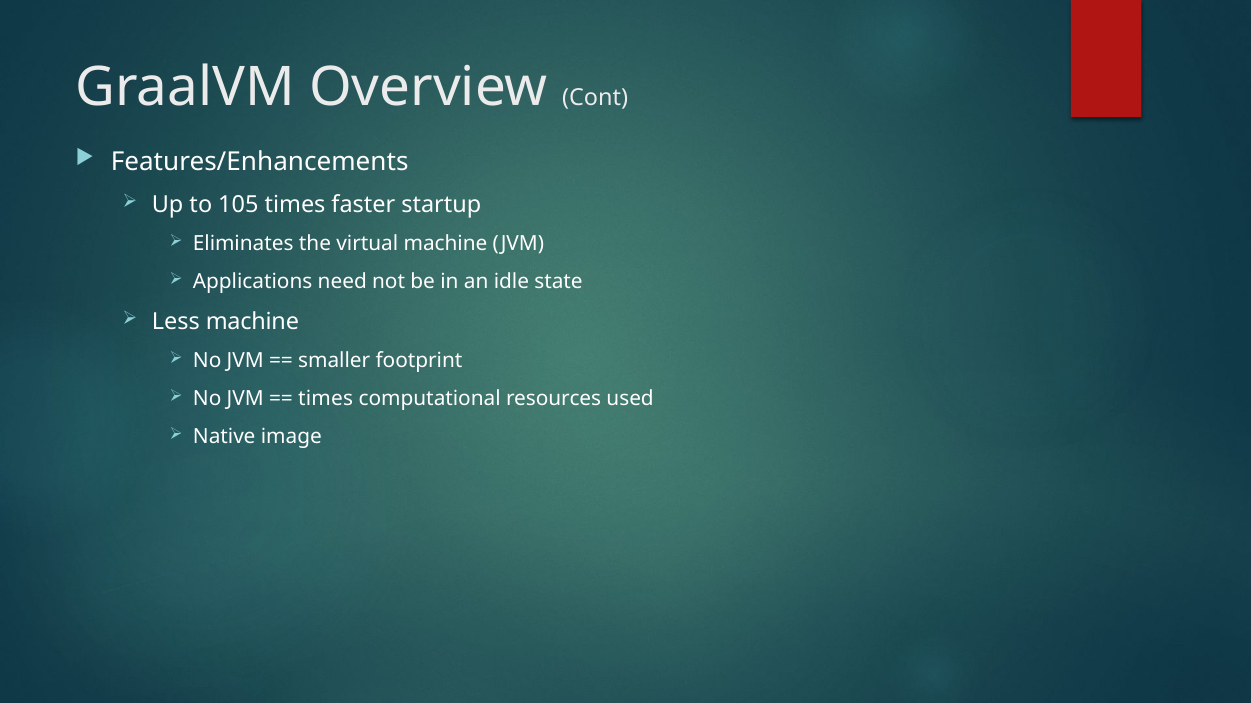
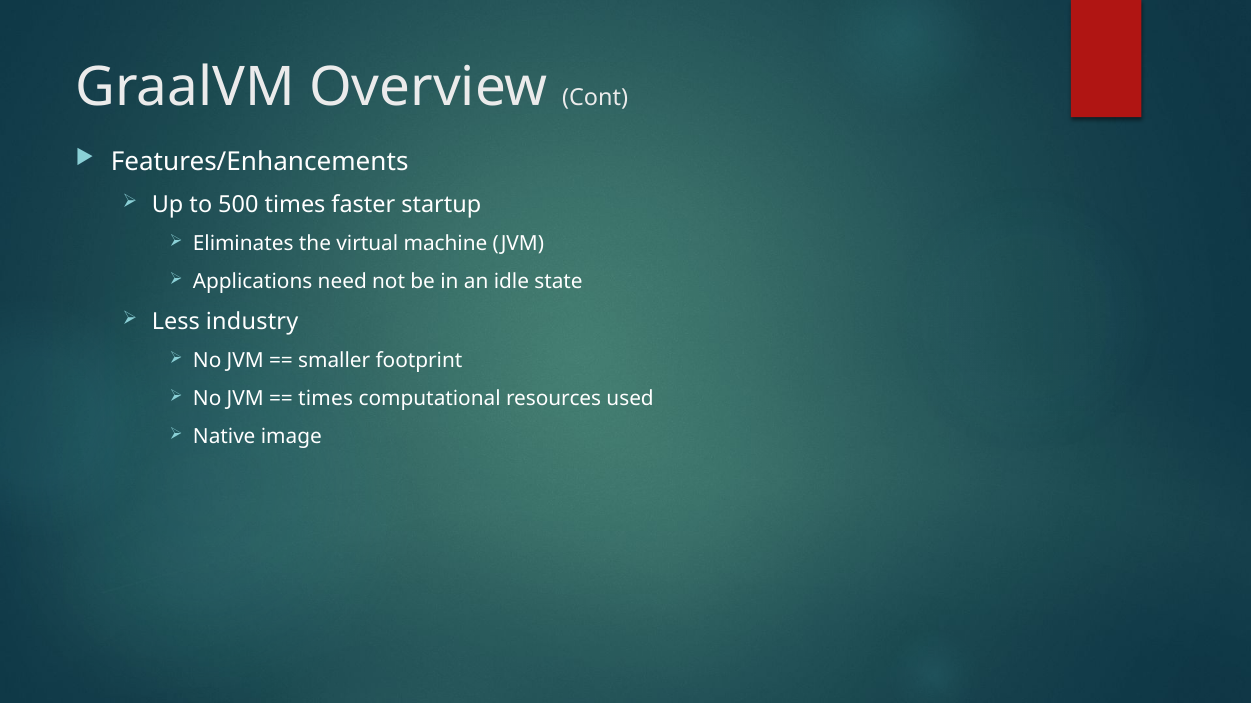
105: 105 -> 500 (238, 205)
Less machine: machine -> industry (252, 322)
